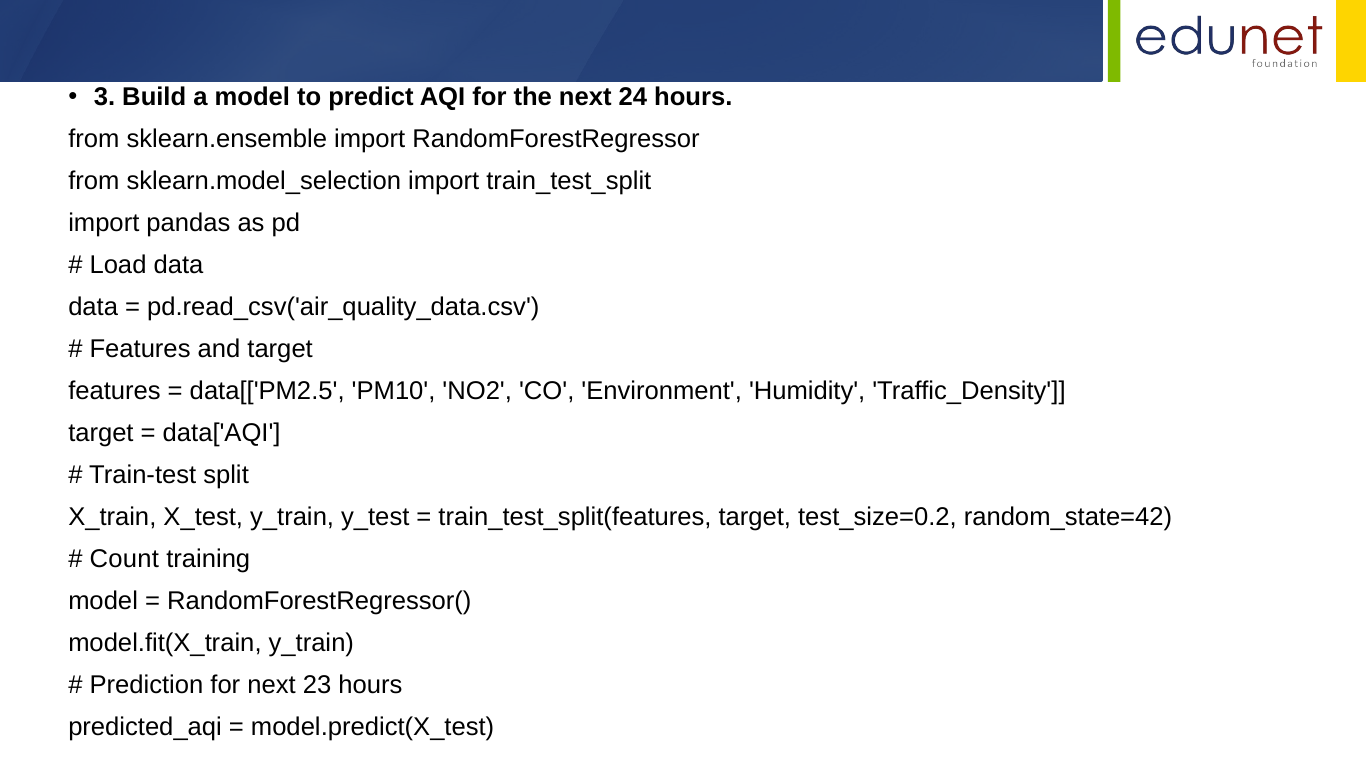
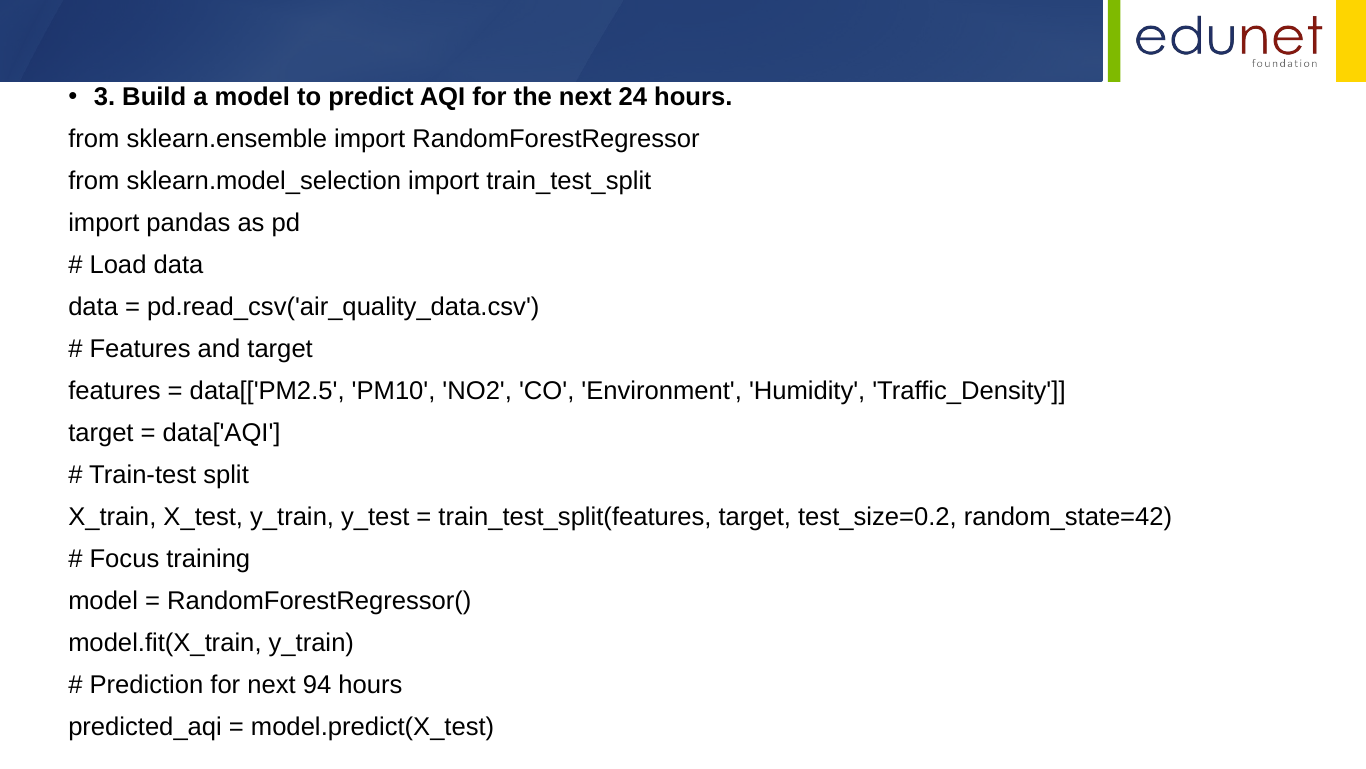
Count: Count -> Focus (124, 558)
23: 23 -> 94 (317, 684)
